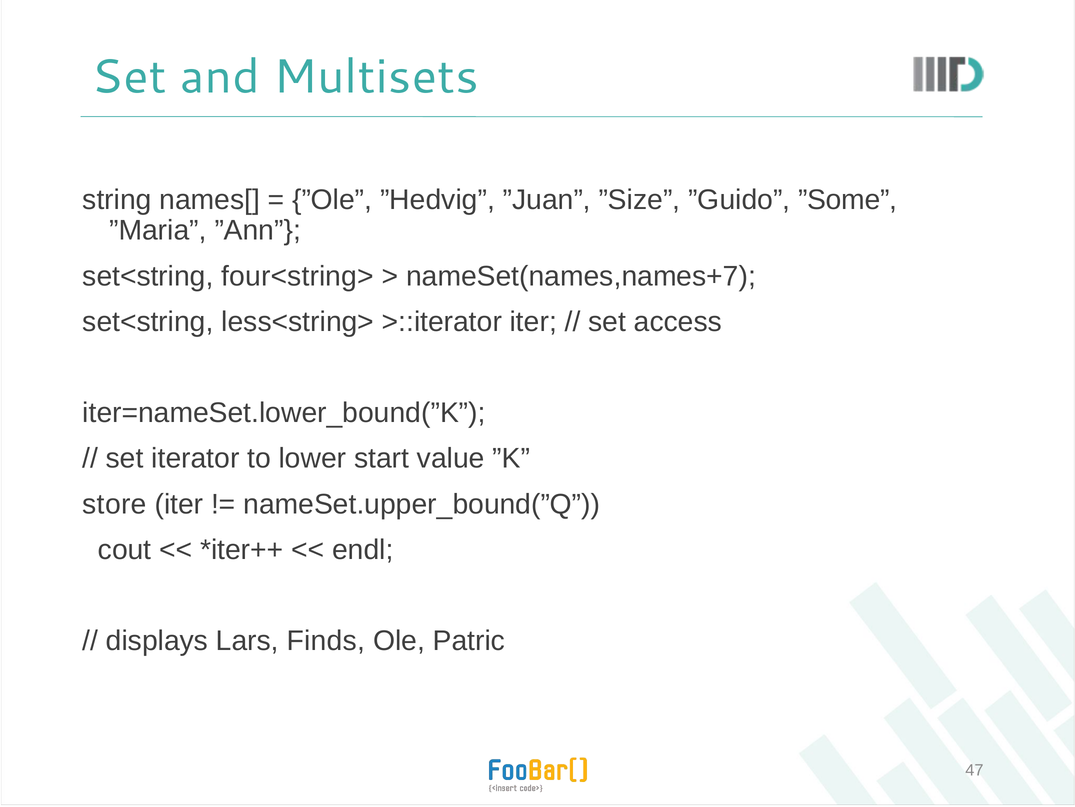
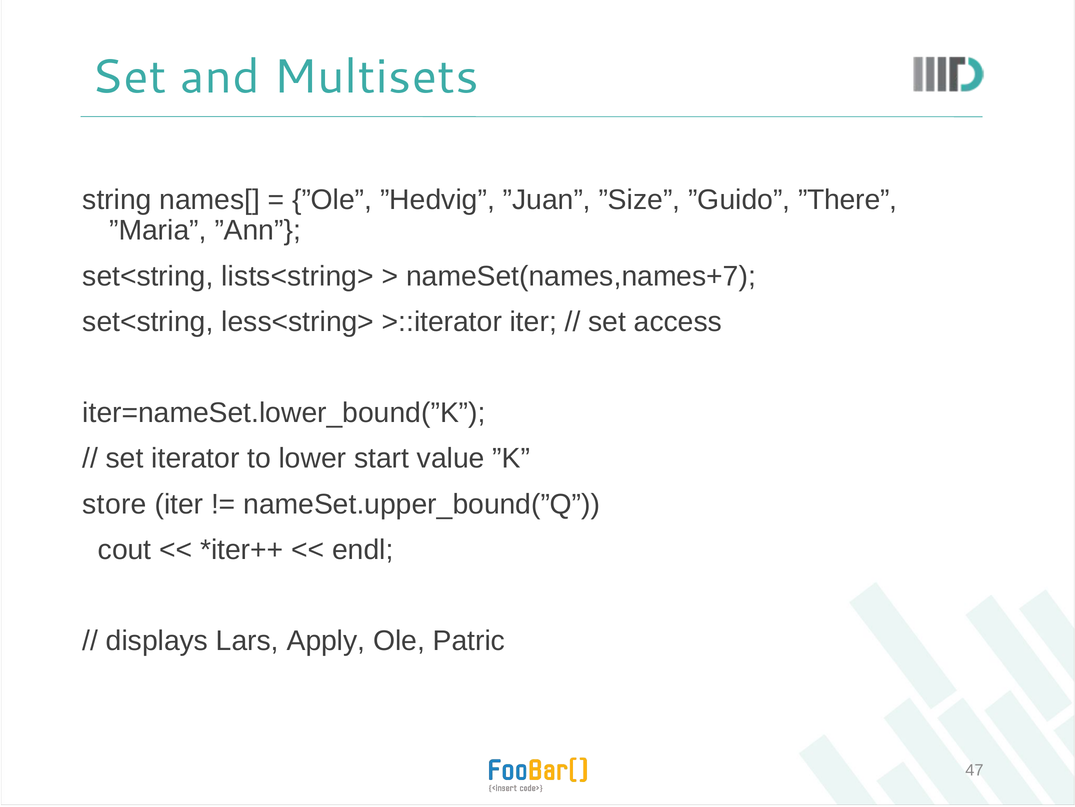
”Some: ”Some -> ”There (848, 200)
four<string>: four<string> -> lists<string> (298, 276)
Finds: Finds -> Apply (326, 640)
